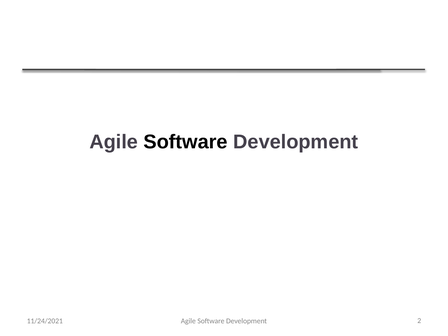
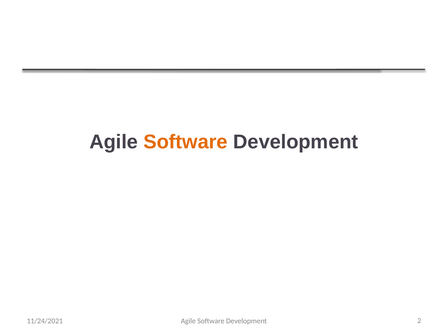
Software colour: black -> orange (186, 142)
